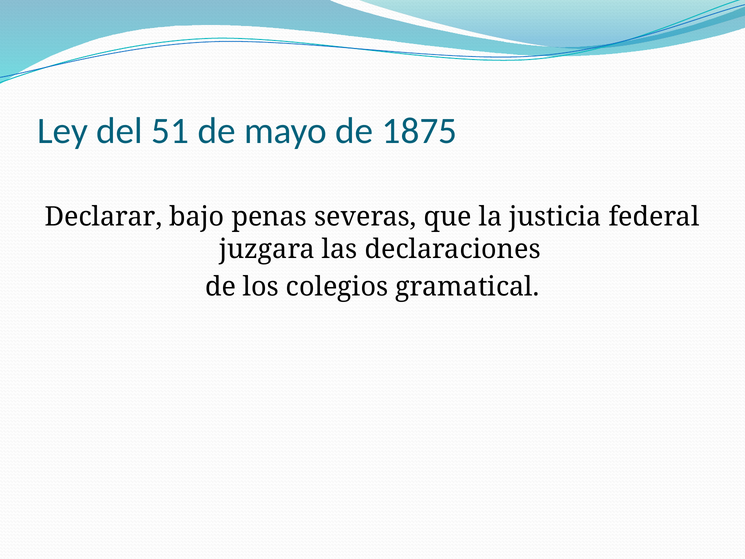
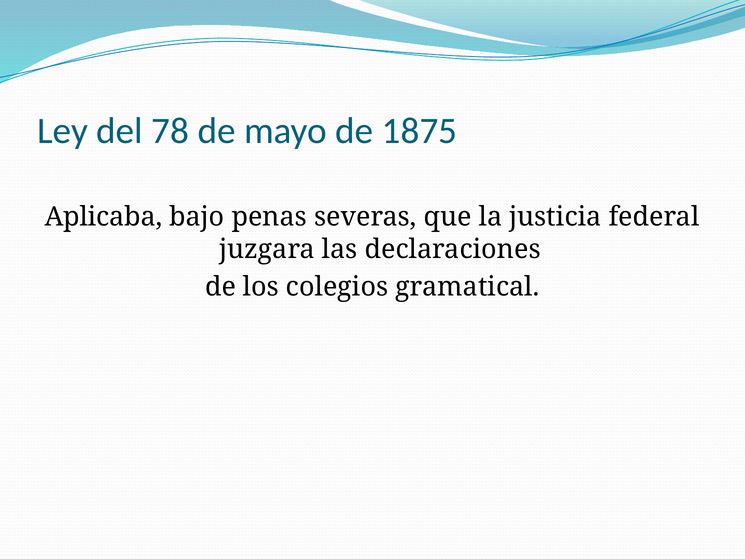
51: 51 -> 78 (170, 131)
Declarar: Declarar -> Aplicaba (104, 217)
